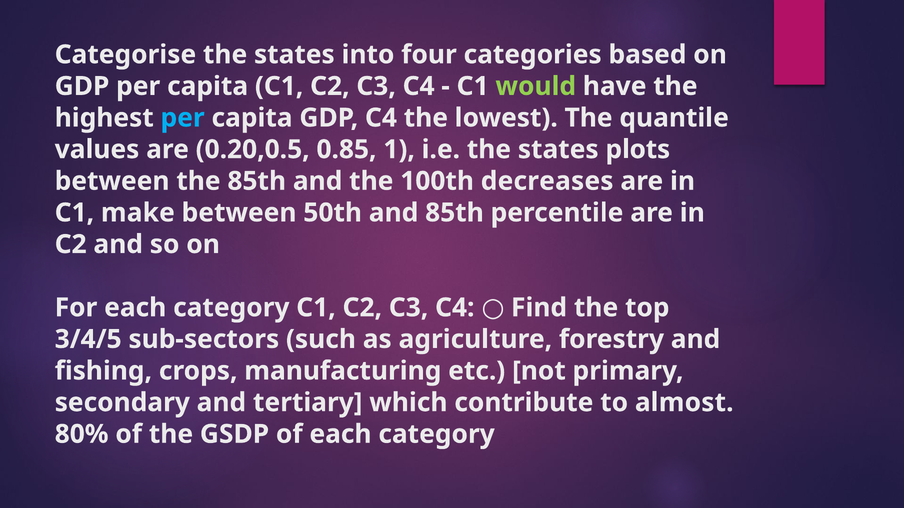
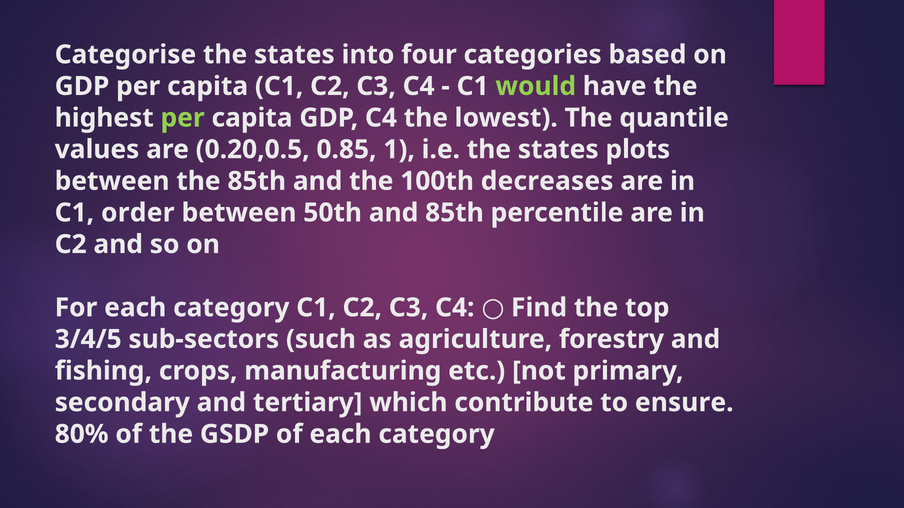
per colour: light blue -> light green (183, 118)
make: make -> order (138, 213)
almost: almost -> ensure (684, 403)
